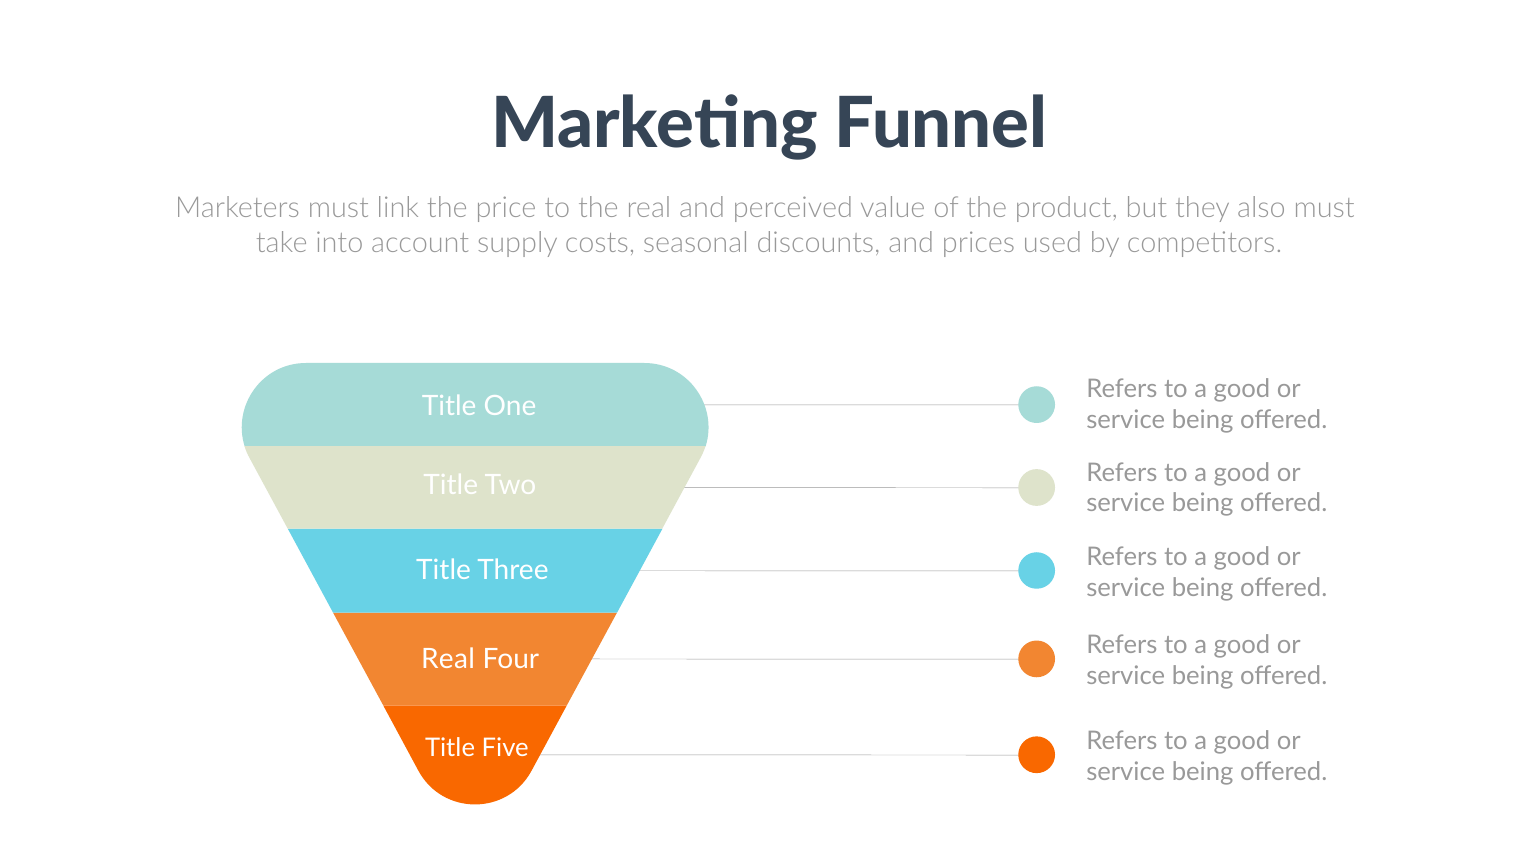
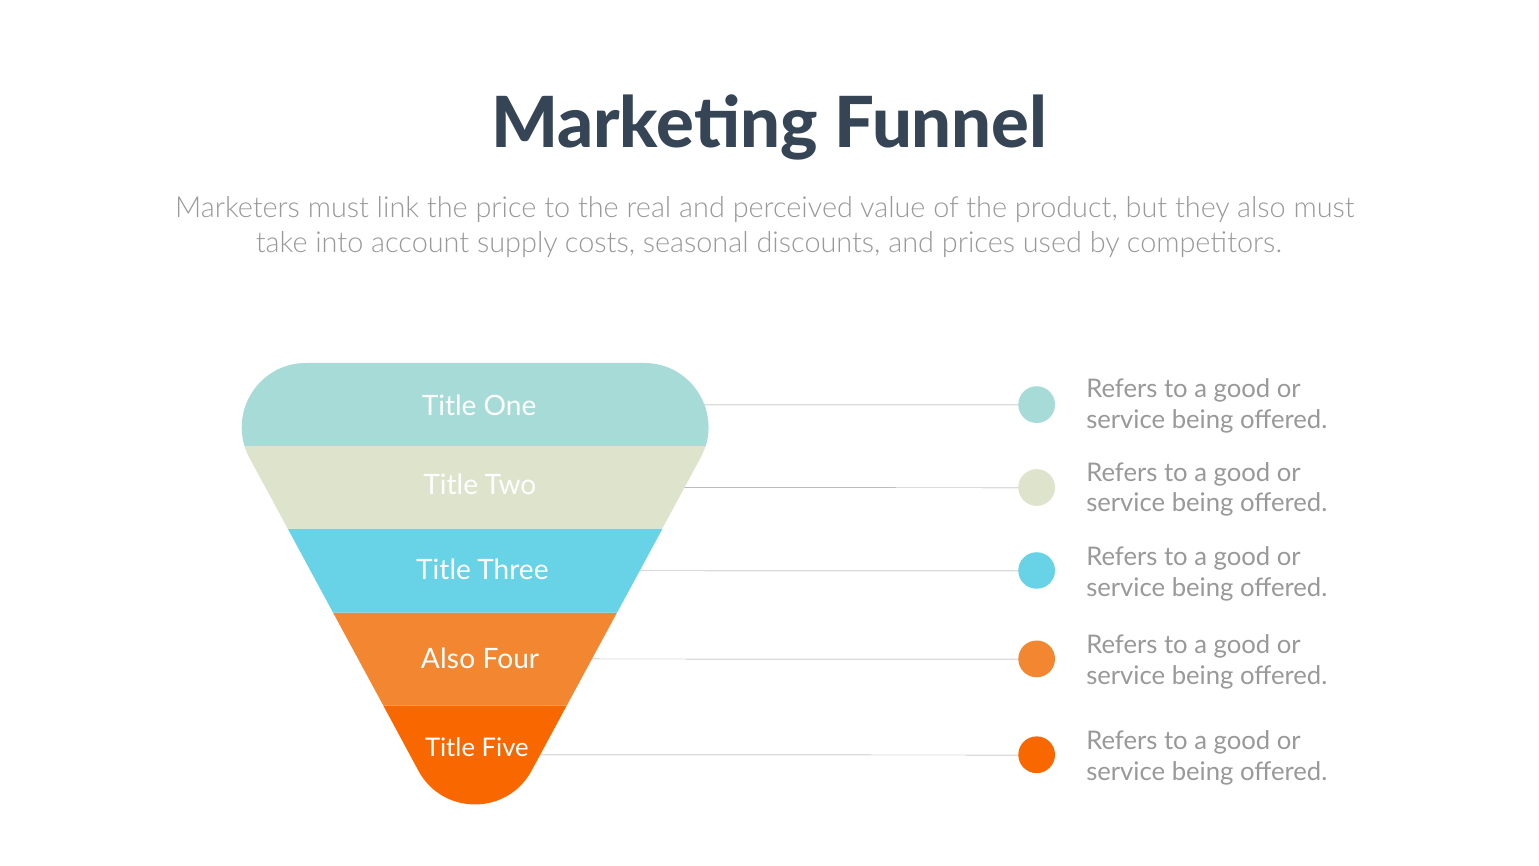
Real: Real -> Also (448, 660)
